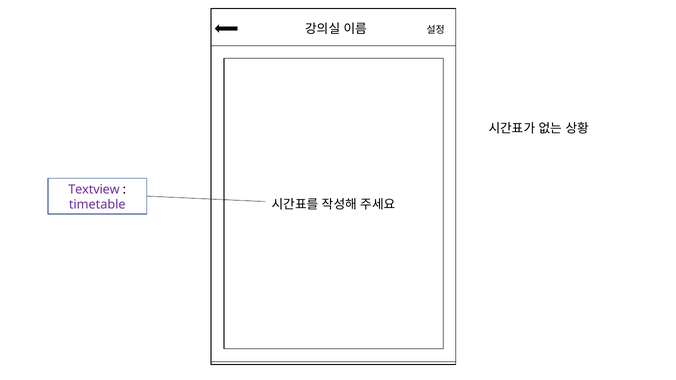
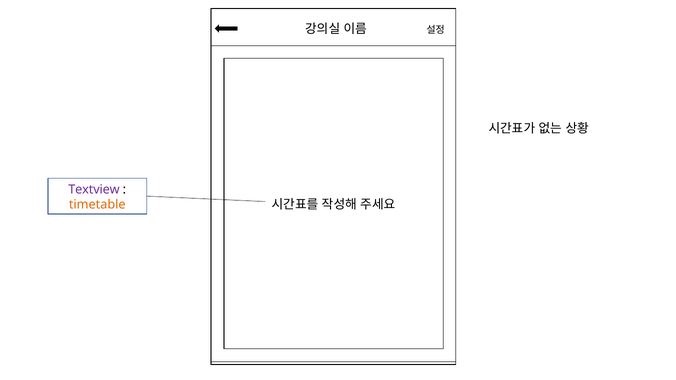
timetable colour: purple -> orange (97, 205)
